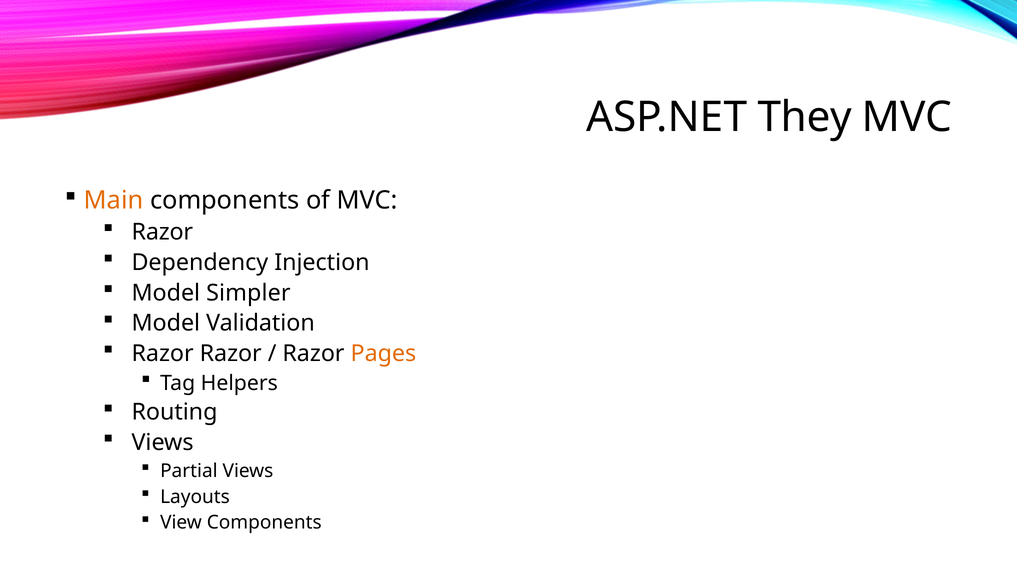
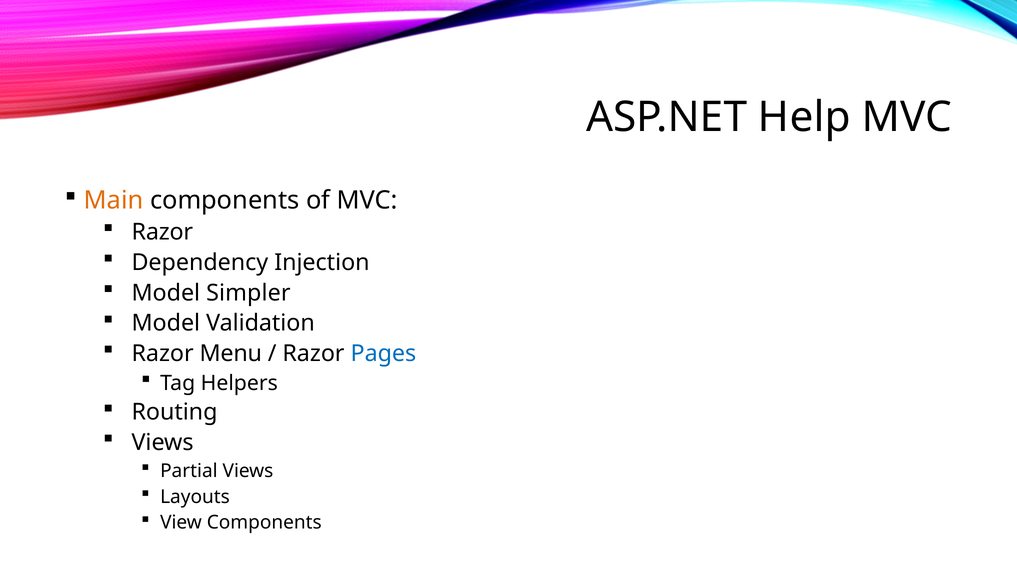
They: They -> Help (804, 117)
Razor Razor: Razor -> Menu (231, 354)
Pages colour: orange -> blue (383, 354)
